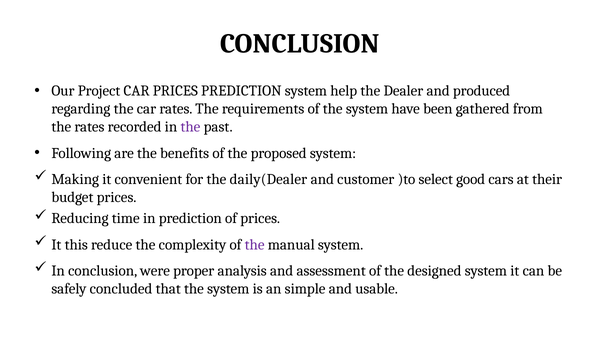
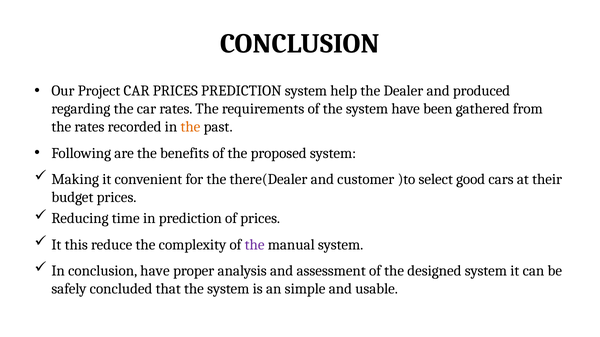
the colour: purple -> orange (190, 127)
daily(Dealer: daily(Dealer -> there(Dealer (268, 180)
conclusion were: were -> have (155, 271)
